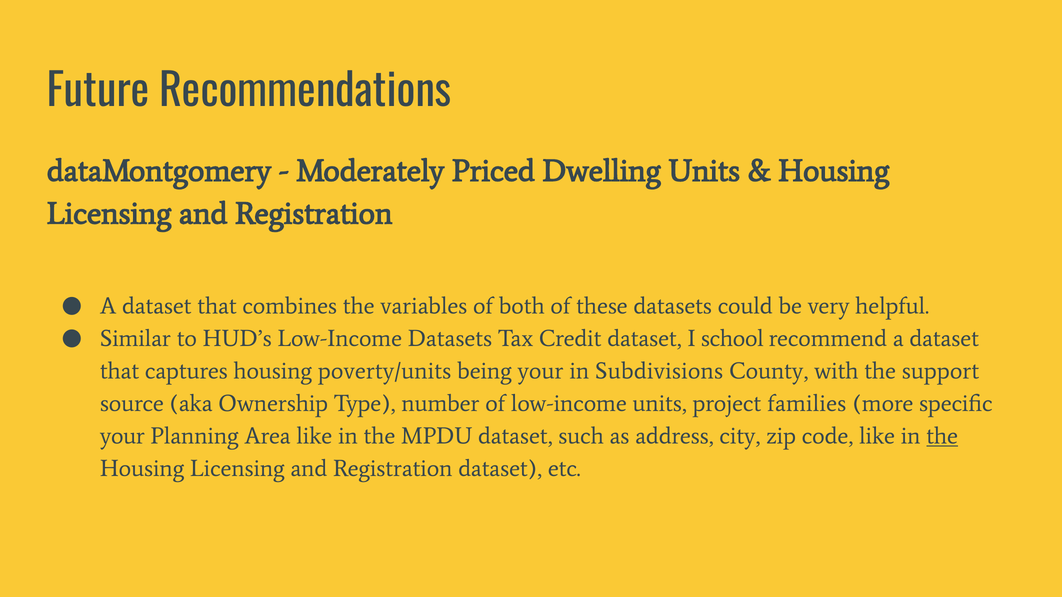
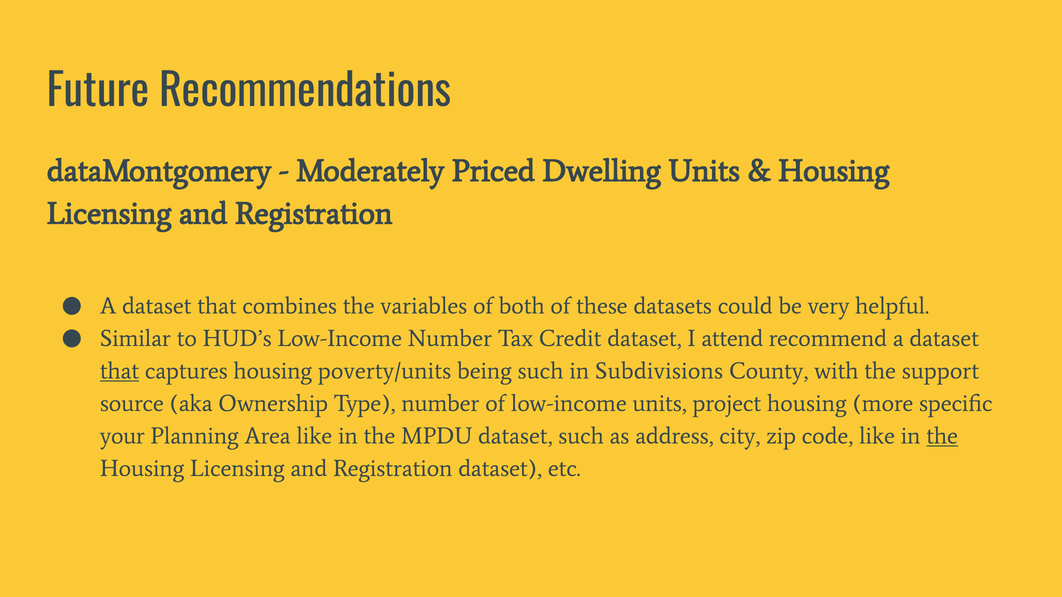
Low-Income Datasets: Datasets -> Number (450, 339)
school: school -> attend (732, 339)
that underline: none -> present (120, 371)
being your: your -> such (541, 371)
project families: families -> housing (807, 404)
